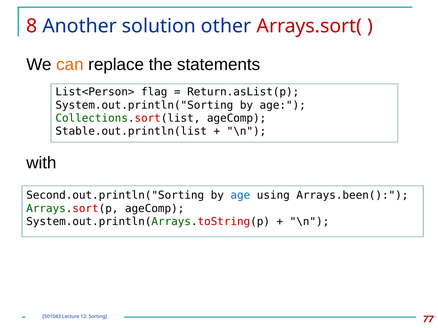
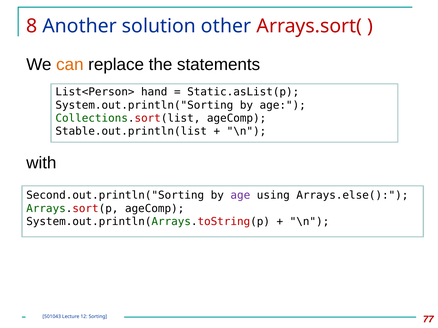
flag: flag -> hand (154, 92)
Return.asList(p: Return.asList(p -> Static.asList(p (243, 92)
age colour: blue -> purple (240, 196)
Arrays.been(: Arrays.been( -> Arrays.else( (352, 196)
